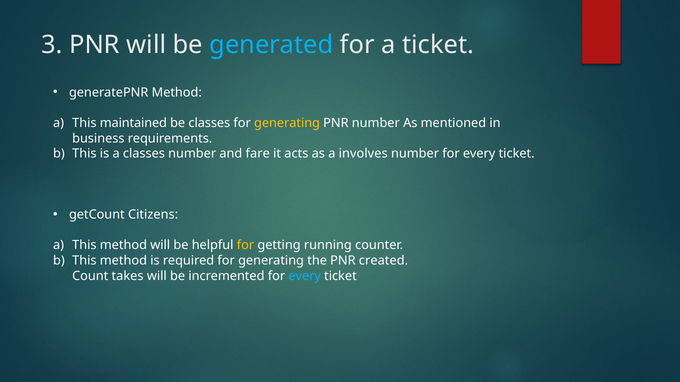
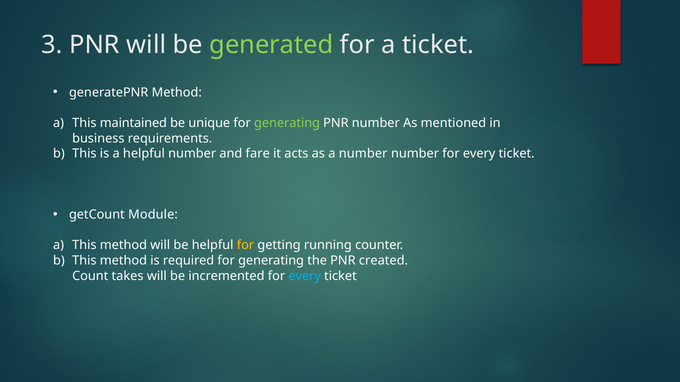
generated colour: light blue -> light green (271, 45)
be classes: classes -> unique (209, 123)
generating colour: yellow -> light green (287, 123)
a classes: classes -> helpful (144, 154)
a involves: involves -> number (363, 154)
Citizens: Citizens -> Module (153, 215)
